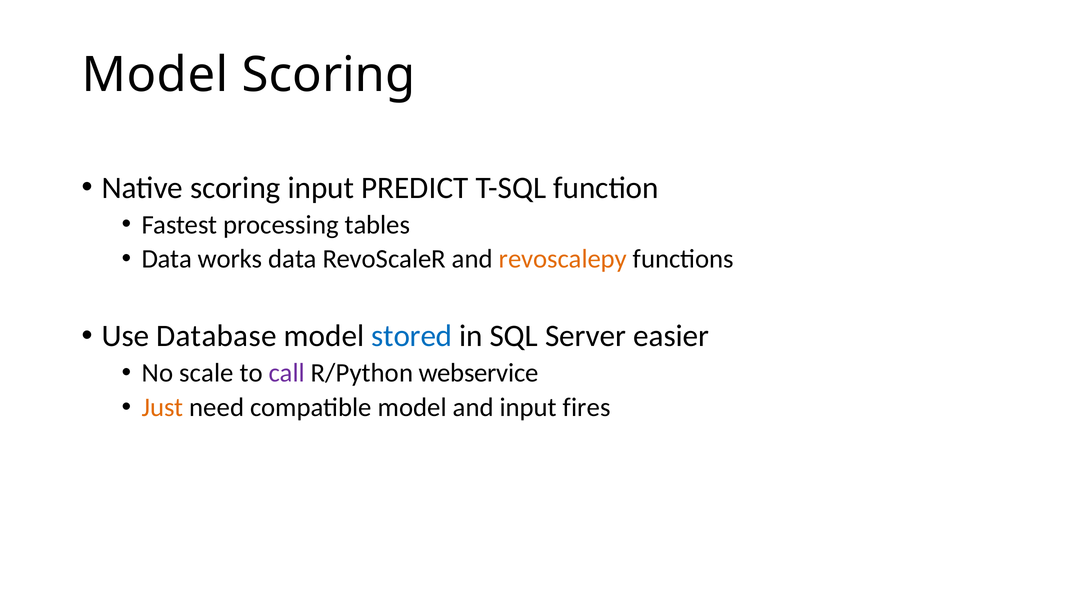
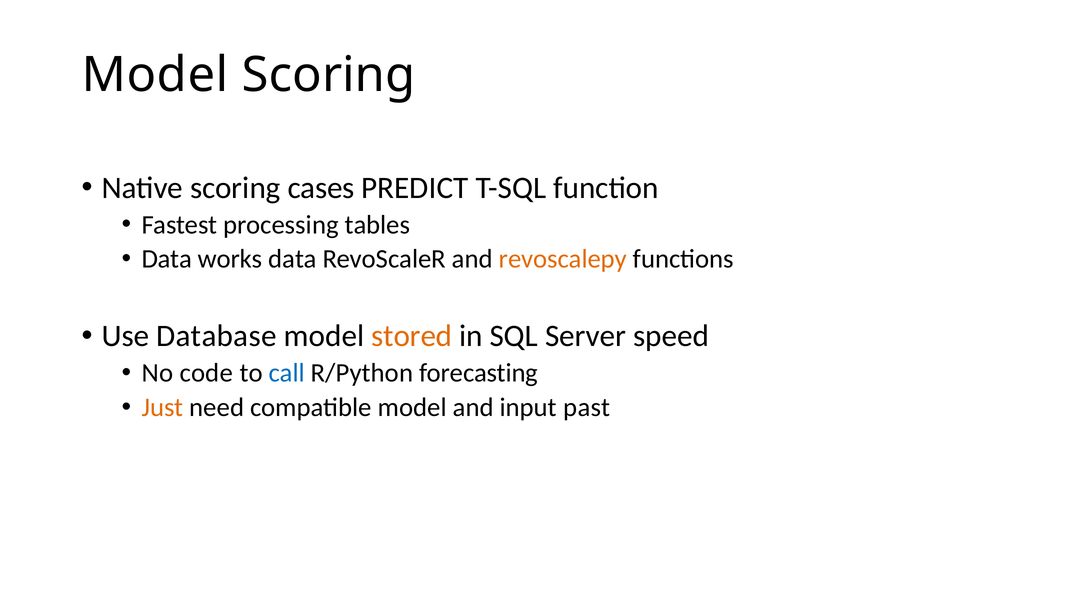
scoring input: input -> cases (321, 188)
stored colour: blue -> orange (412, 336)
easier: easier -> speed (671, 336)
scale: scale -> code (206, 373)
call colour: purple -> blue (287, 373)
webservice: webservice -> forecasting (478, 373)
fires: fires -> past (587, 407)
